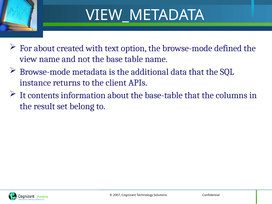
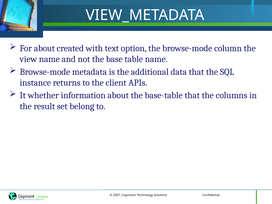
defined: defined -> column (228, 48)
contents: contents -> whether (43, 95)
